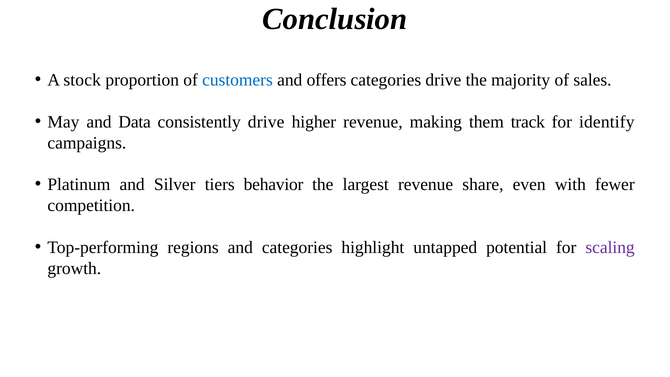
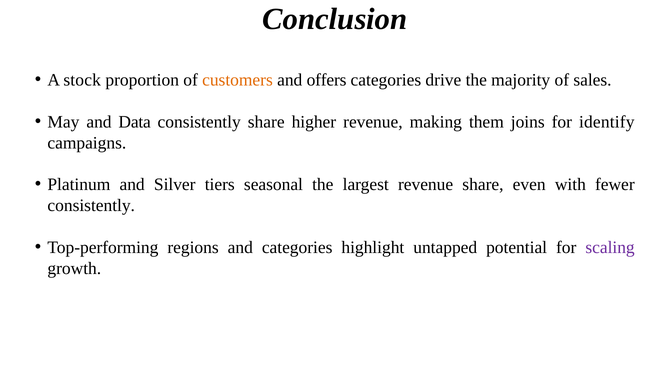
customers colour: blue -> orange (237, 80)
consistently drive: drive -> share (266, 122)
track: track -> joins (528, 122)
behavior: behavior -> seasonal (273, 185)
competition: competition -> consistently (91, 206)
